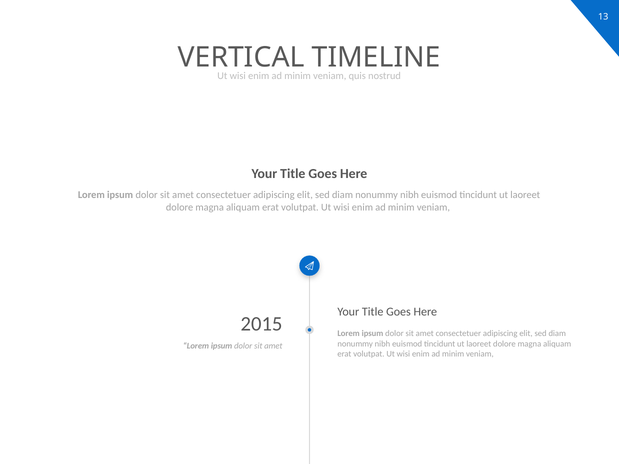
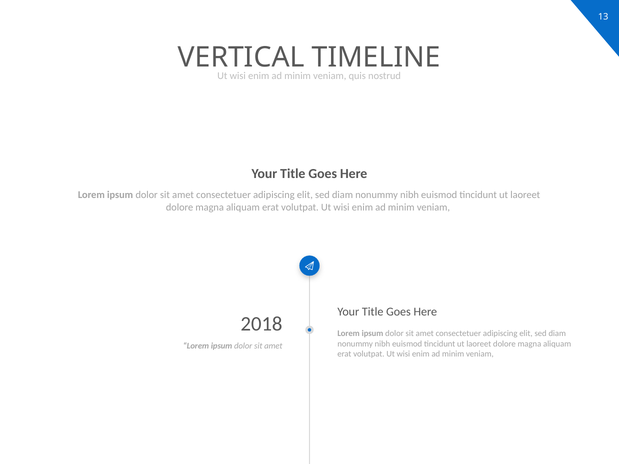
2015: 2015 -> 2018 (262, 324)
